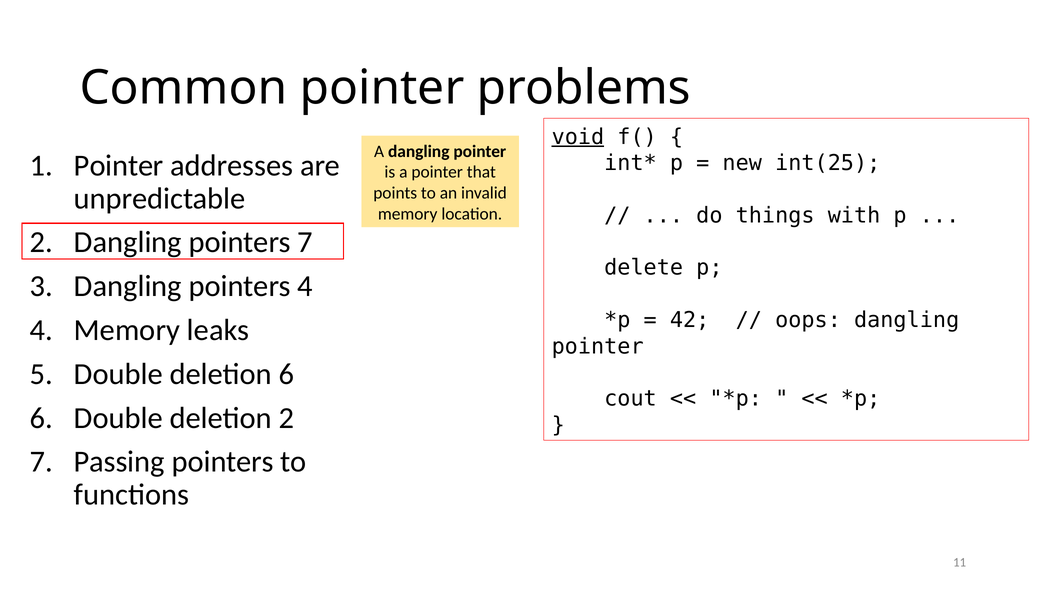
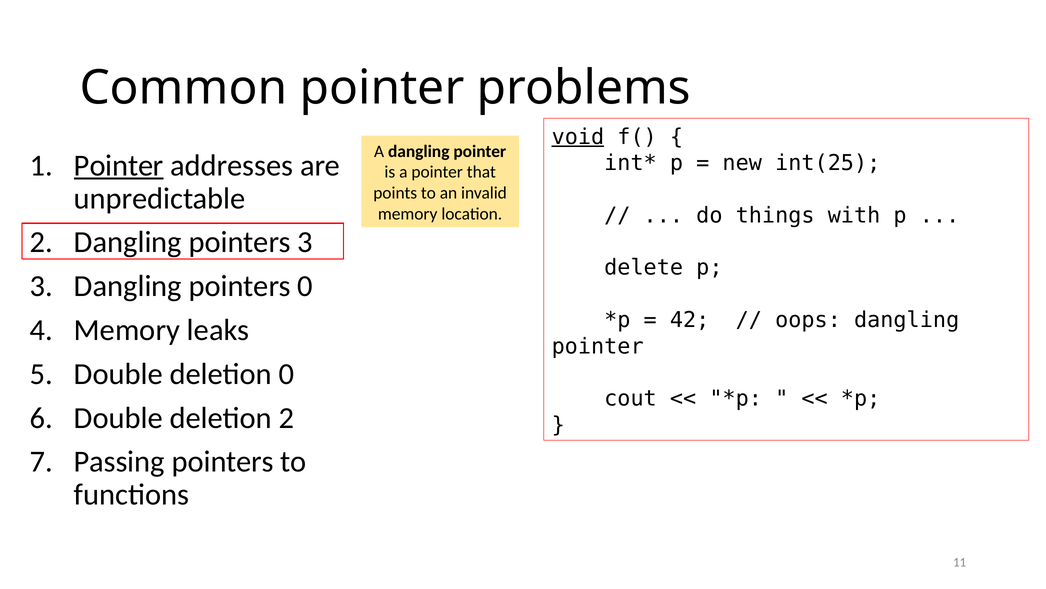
Pointer underline: none -> present (119, 165)
pointers 7: 7 -> 3 (305, 242)
pointers 4: 4 -> 0 (305, 286)
deletion 6: 6 -> 0 (286, 374)
